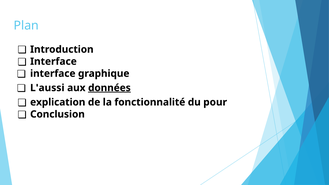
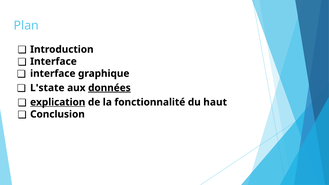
L'aussi: L'aussi -> L'state (47, 88)
explication underline: none -> present (58, 102)
pour: pour -> haut (215, 102)
